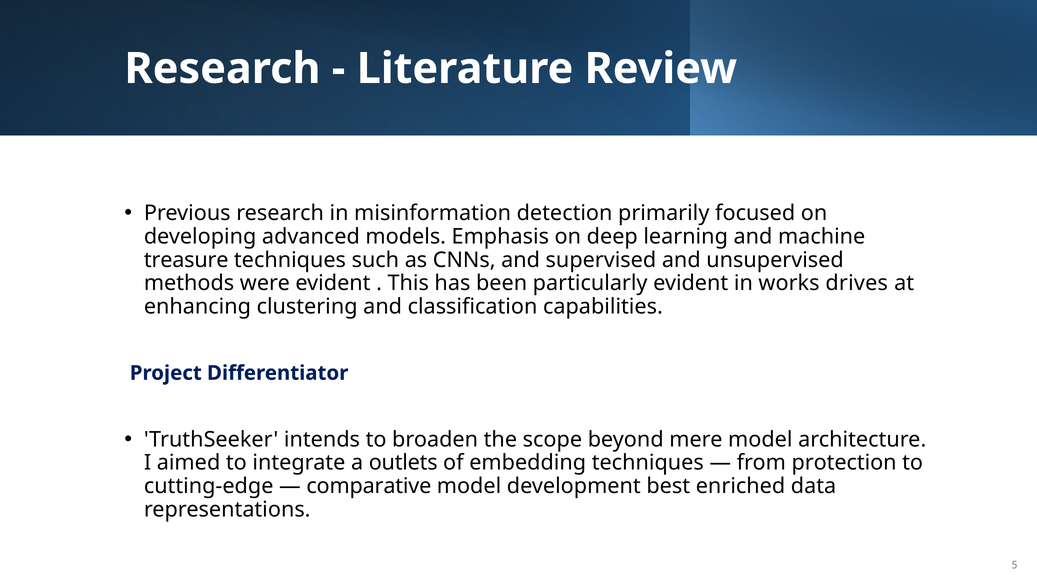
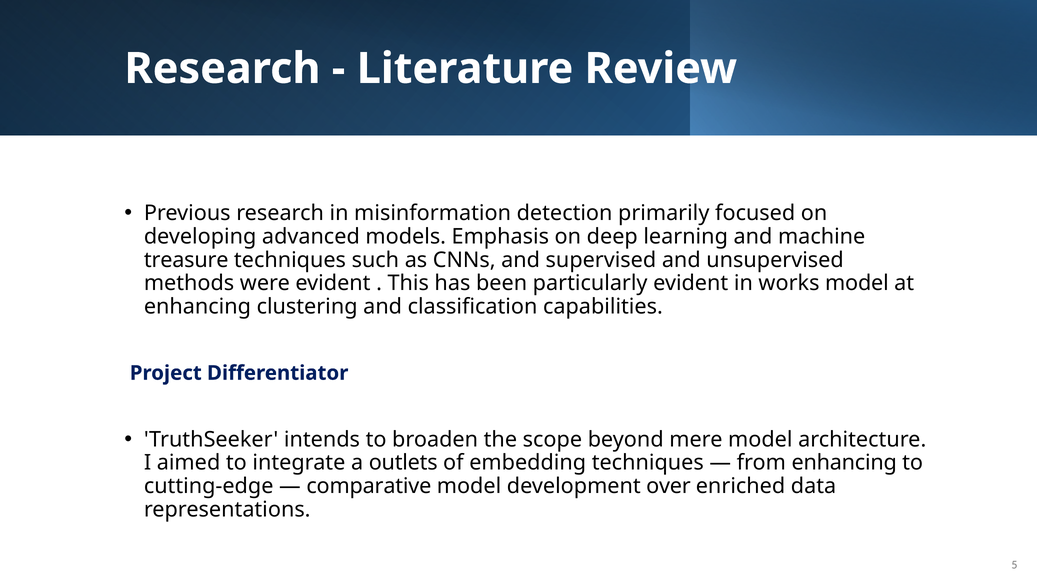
works drives: drives -> model (857, 283)
from protection: protection -> enhancing (844, 463)
best: best -> over (668, 486)
